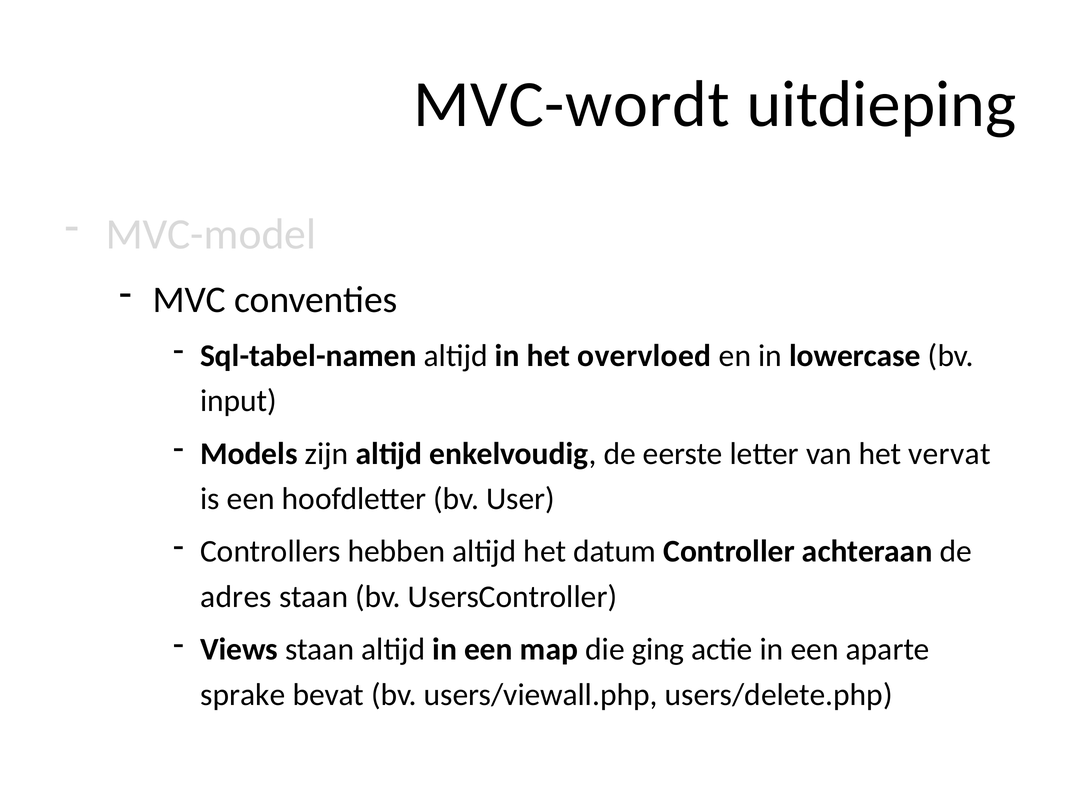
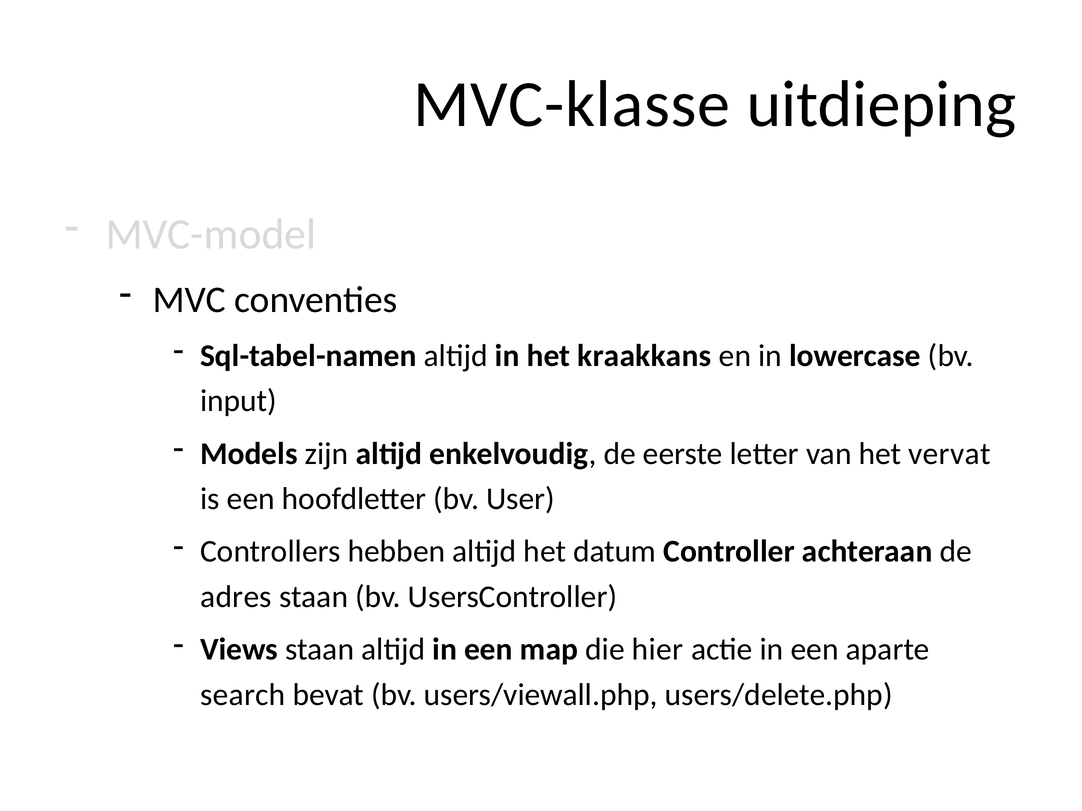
MVC-wordt: MVC-wordt -> MVC-klasse (572, 105)
overvloed: overvloed -> kraakkans (644, 356)
ging: ging -> hier (658, 650)
sprake: sprake -> search (243, 695)
